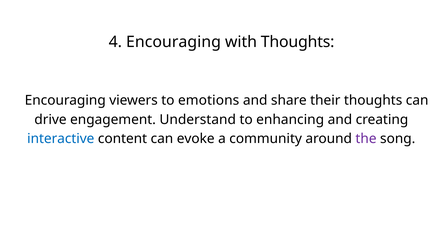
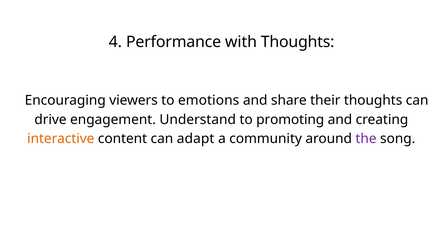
4 Encouraging: Encouraging -> Performance (174, 42)
enhancing: enhancing -> promoting (290, 120)
interactive colour: blue -> orange (61, 139)
evoke: evoke -> adapt (196, 139)
